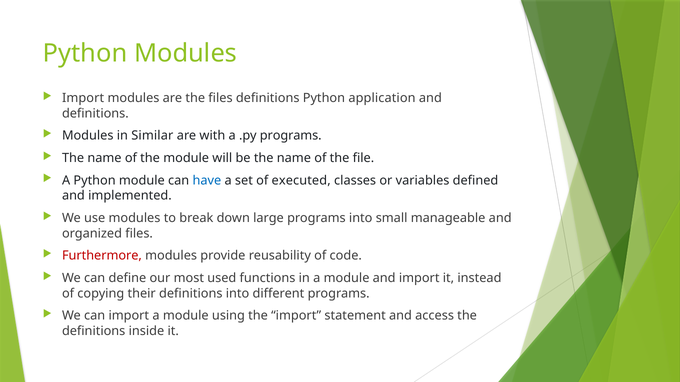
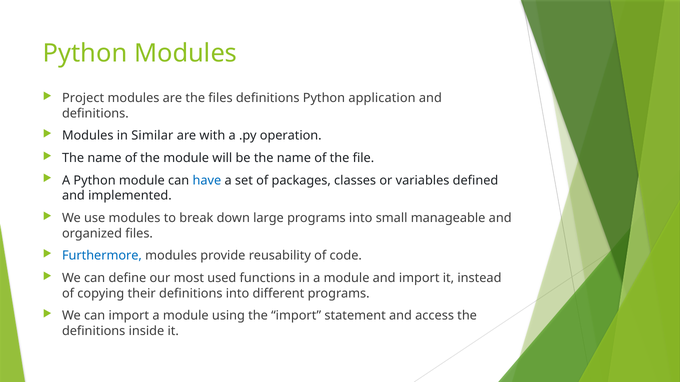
Import: Import -> Project (83, 98)
.py programs: programs -> operation (291, 136)
executed: executed -> packages (301, 181)
Furthermore colour: red -> blue (102, 256)
